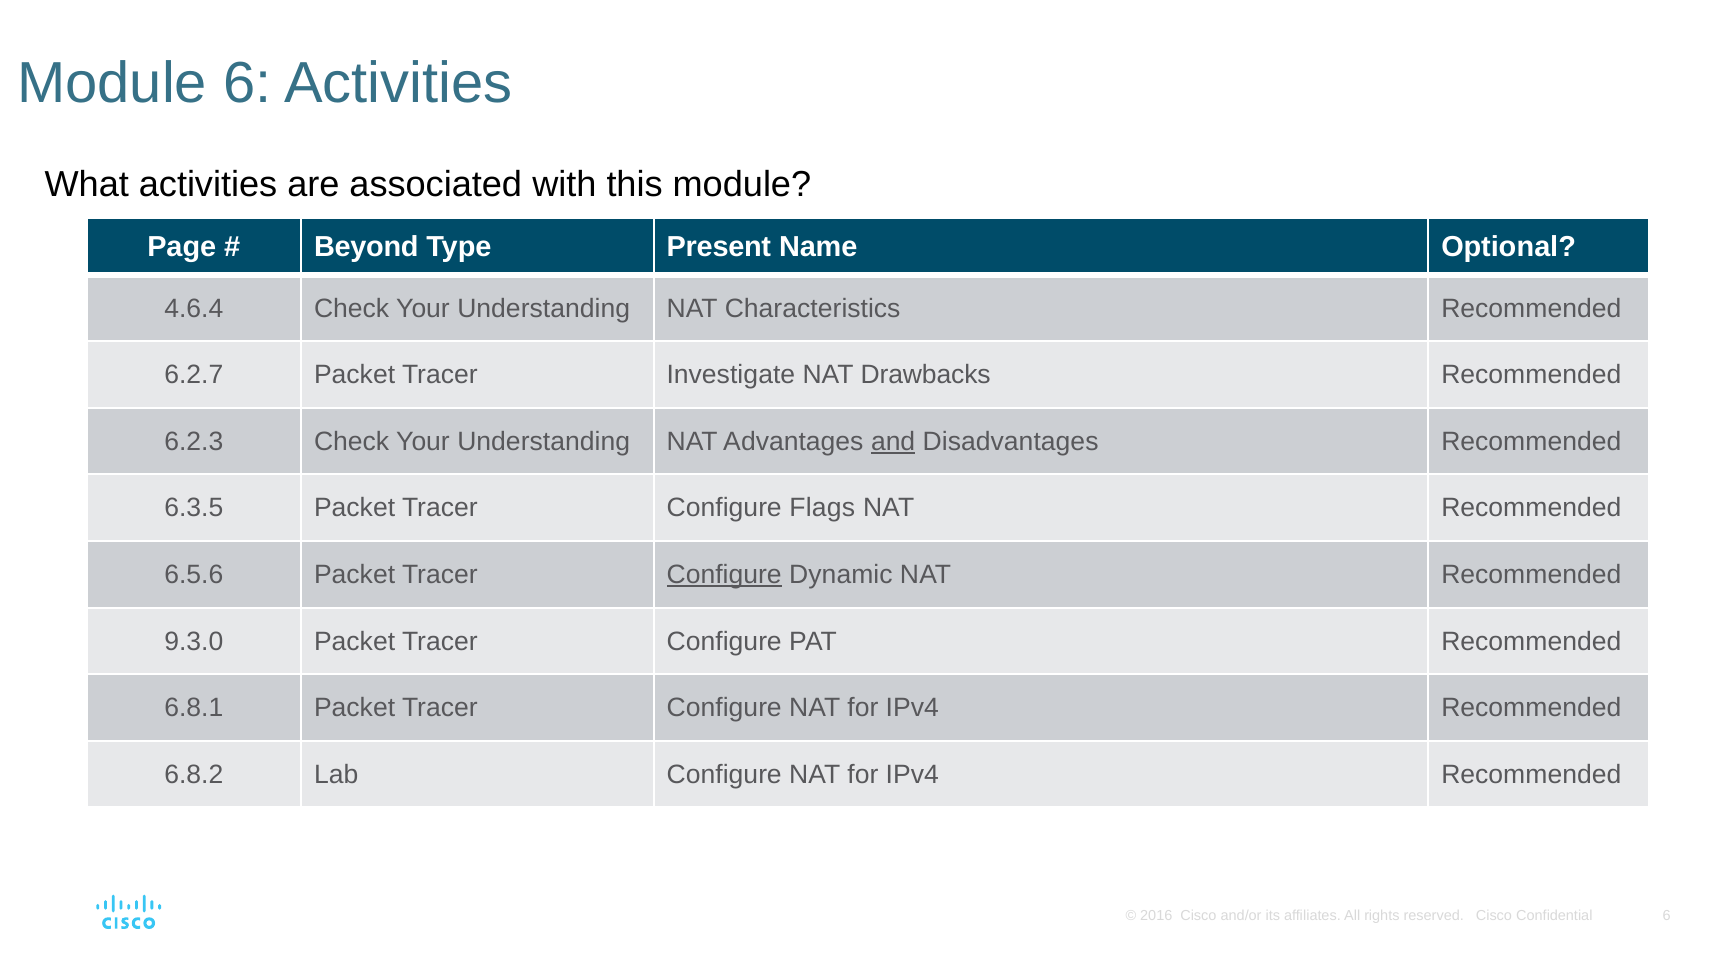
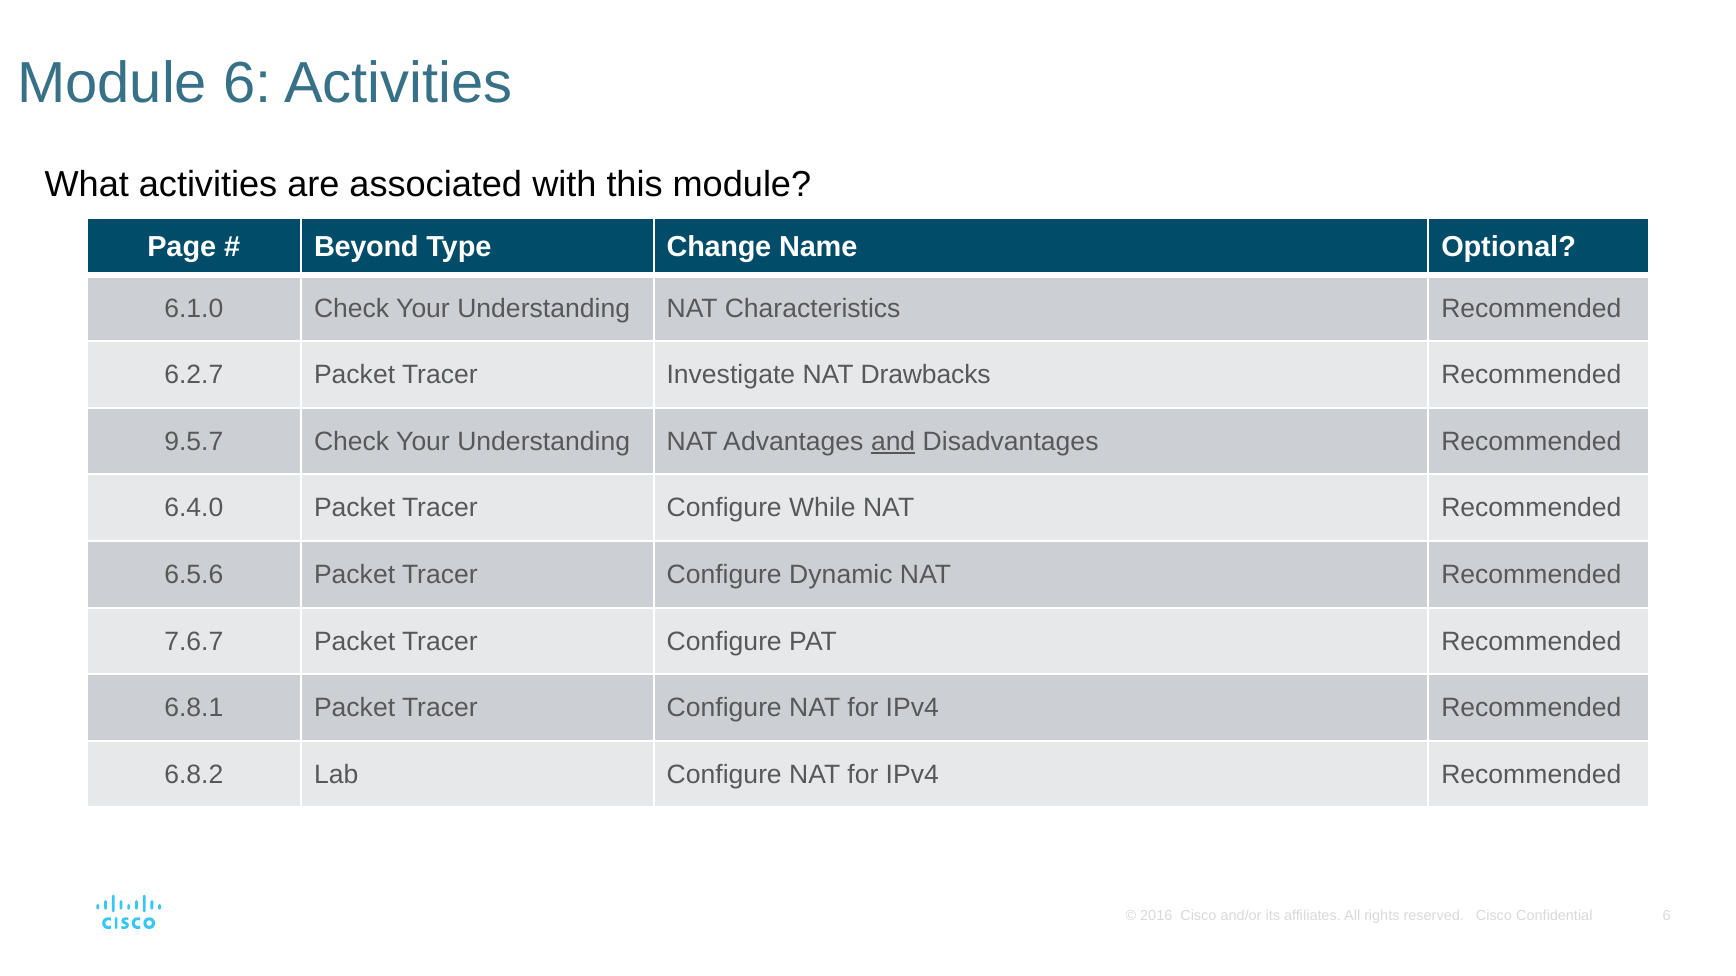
Present: Present -> Change (719, 247)
4.6.4: 4.6.4 -> 6.1.0 (194, 309)
6.2.3: 6.2.3 -> 9.5.7 (194, 442)
6.3.5: 6.3.5 -> 6.4.0 (194, 508)
Flags: Flags -> While (822, 508)
Configure underline: present -> none (724, 575)
9.3.0: 9.3.0 -> 7.6.7 (194, 642)
